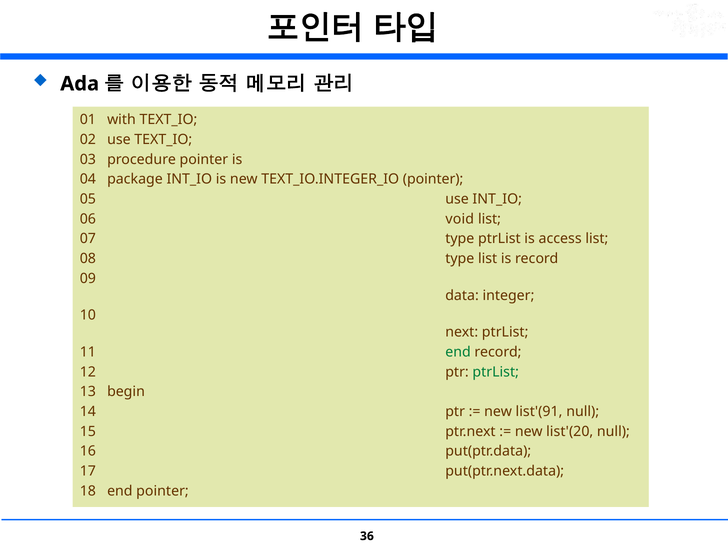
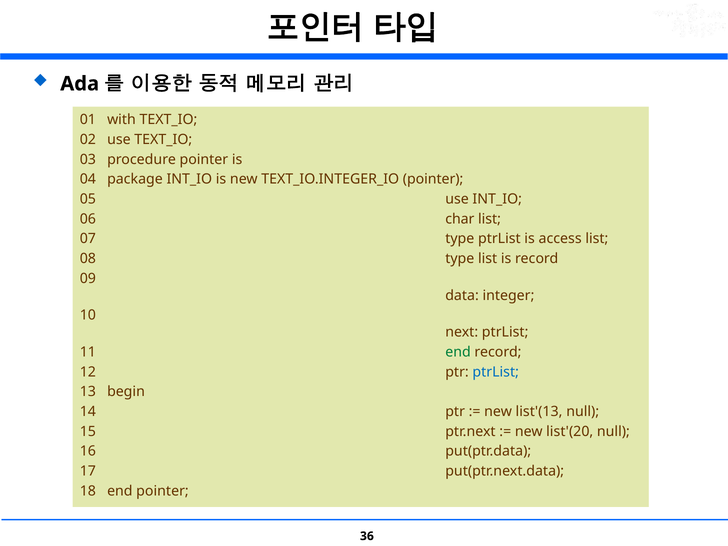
void: void -> char (460, 219)
ptrList colour: green -> blue (496, 372)
list'(91: list'(91 -> list'(13 (539, 412)
